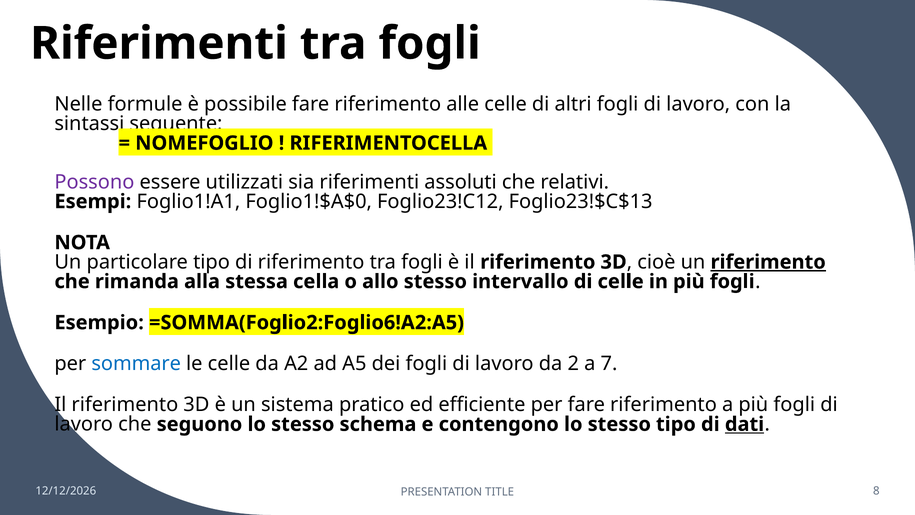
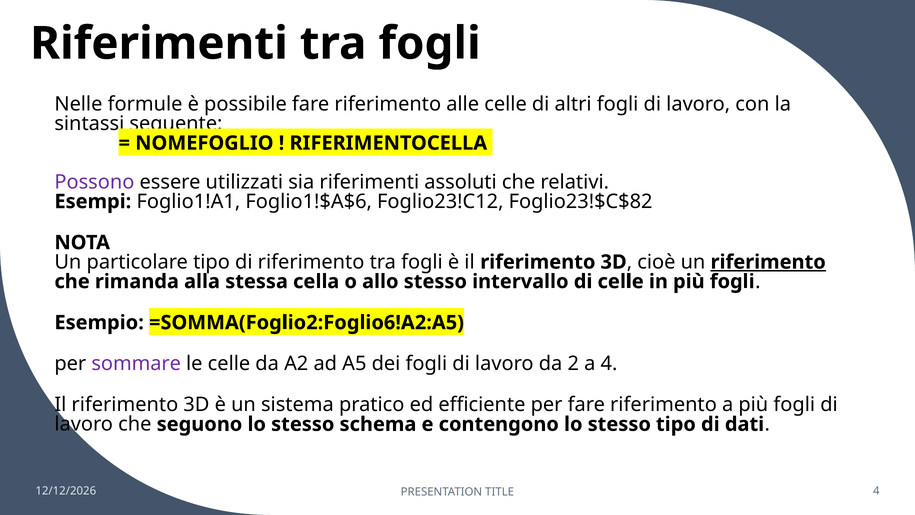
Foglio1!$A$0: Foglio1!$A$0 -> Foglio1!$A$6 (309, 201)
Foglio23!$C$13: Foglio23!$C$13 -> Foglio23!$C$82 (581, 201)
sommare colour: blue -> purple (136, 364)
a 7: 7 -> 4 (609, 364)
dati underline: present -> none (745, 424)
TITLE 8: 8 -> 4 (876, 491)
